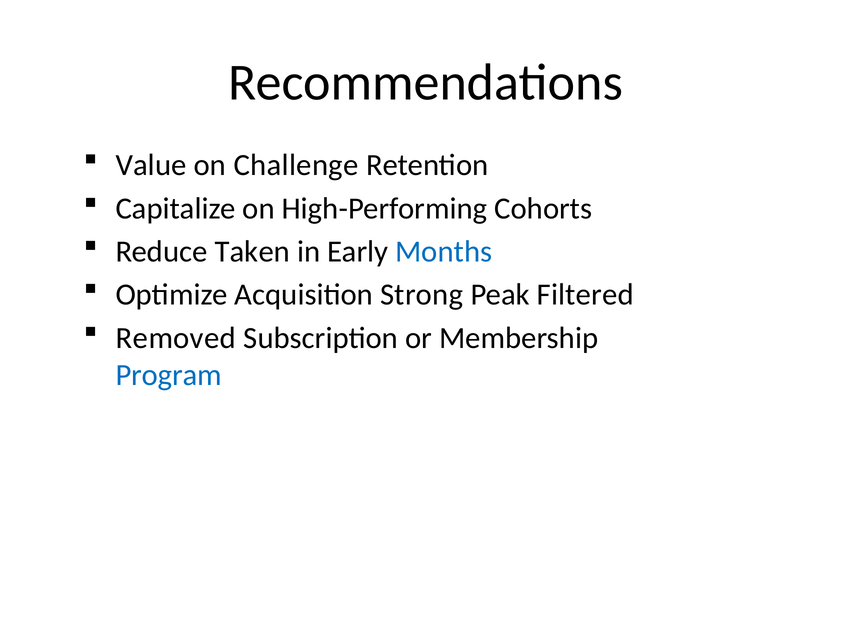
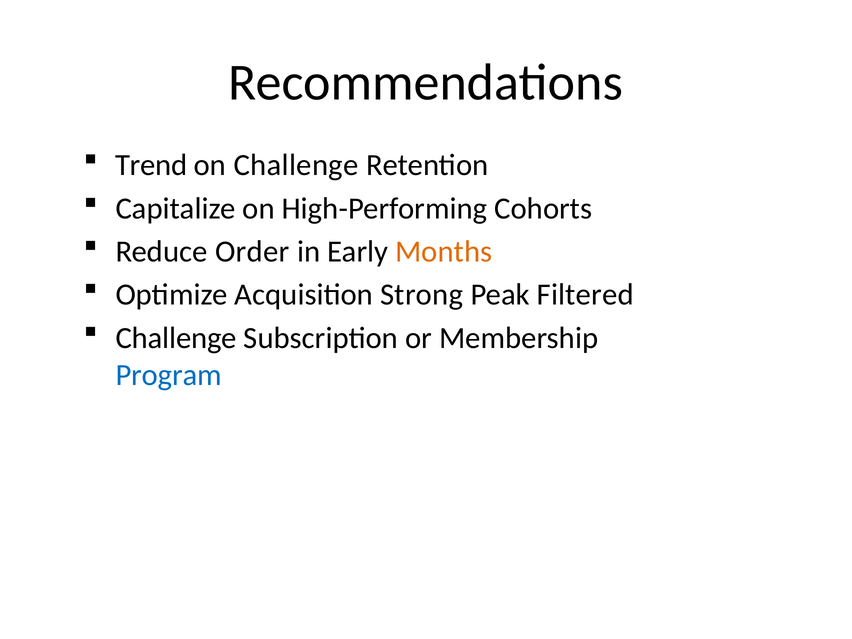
Value: Value -> Trend (151, 165)
Taken: Taken -> Order (252, 252)
Months colour: blue -> orange (444, 252)
Removed: Removed -> Challenge (176, 338)
